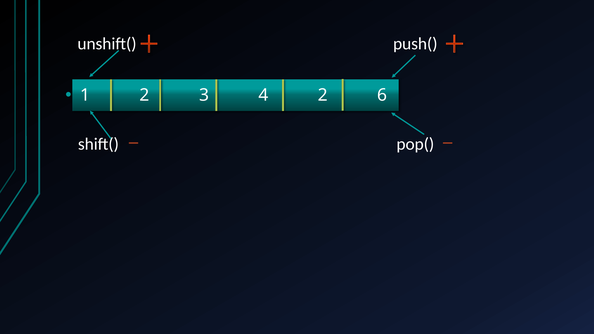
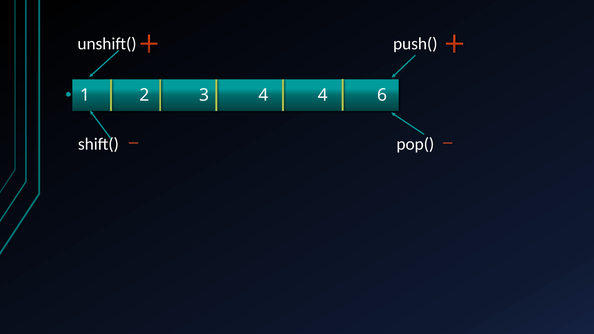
4 2: 2 -> 4 (323, 95)
